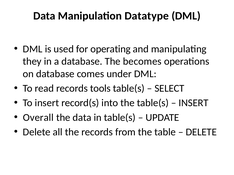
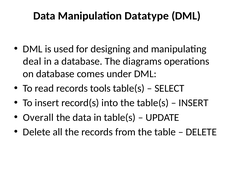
operating: operating -> designing (111, 49)
they: they -> deal (32, 62)
becomes: becomes -> diagrams (142, 62)
